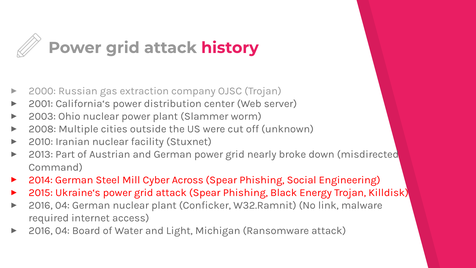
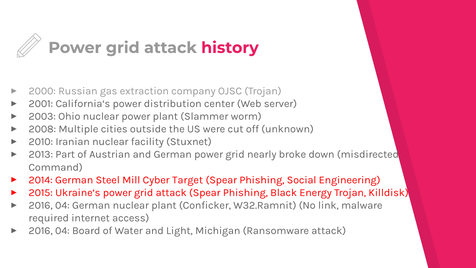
Across: Across -> Target (188, 180)
